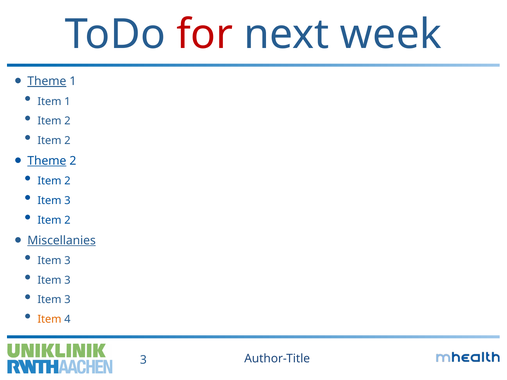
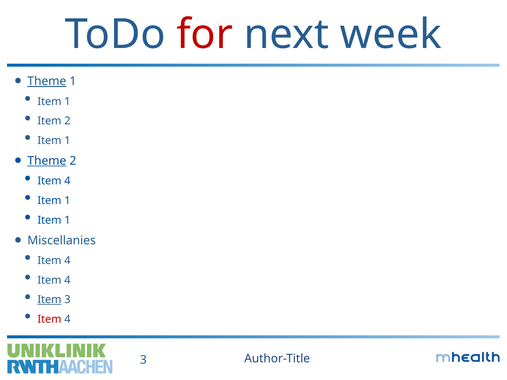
2: 2 -> 1 (67, 141)
2: 2 -> 4 (67, 181)
3: 3 -> 1 (67, 201)
2: 2 -> 1 (67, 220)
Miscellanies underline: present -> none (62, 241)
3: 3 -> 4 (67, 261)
3: 3 -> 4 (67, 280)
Item underline: none -> present (49, 300)
Item colour: orange -> red (49, 319)
